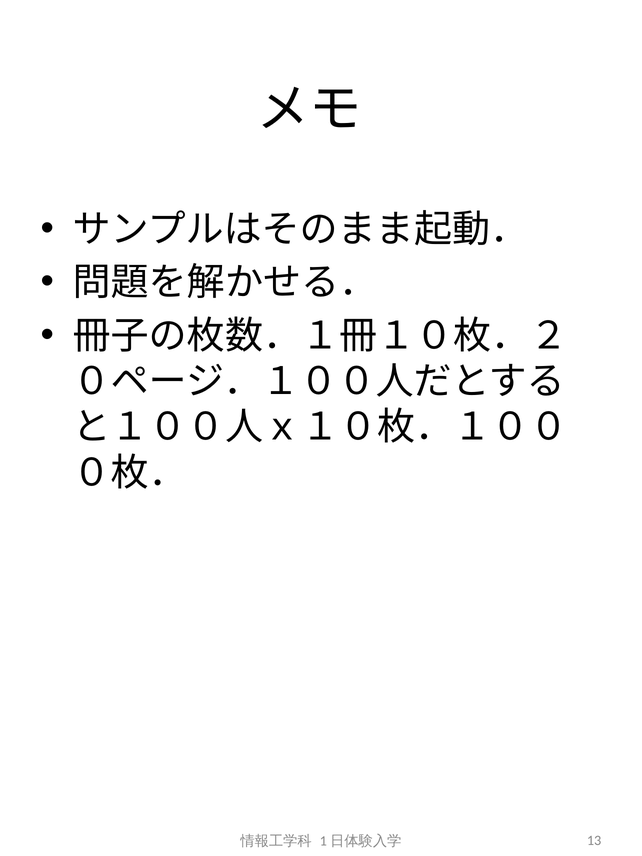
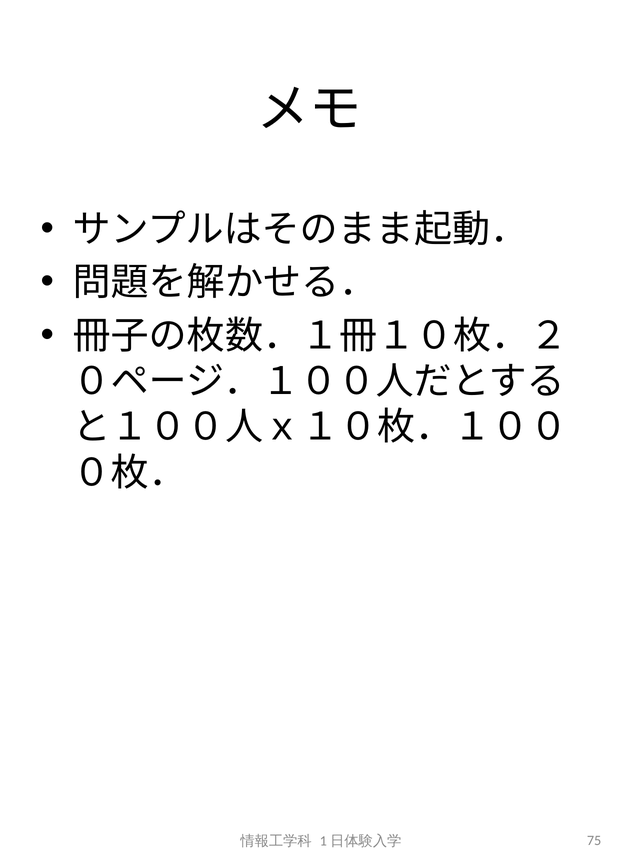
13: 13 -> 75 (594, 841)
